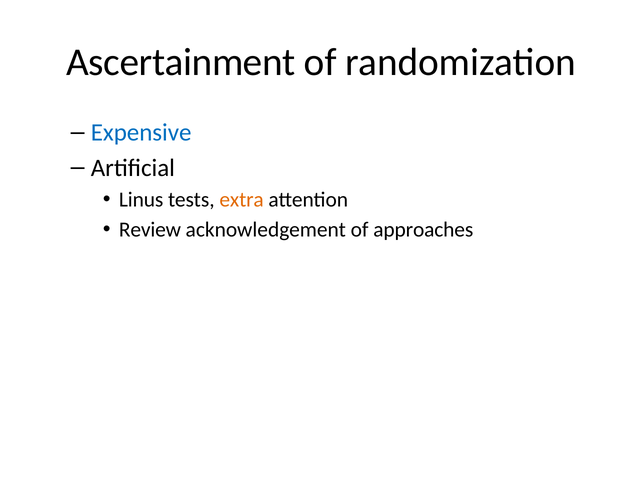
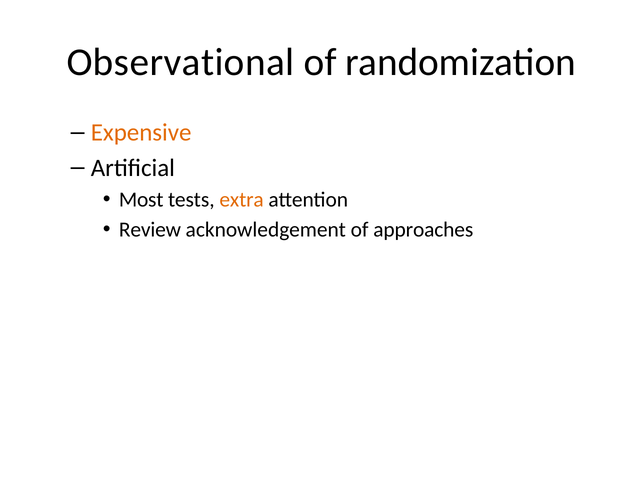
Ascertainment: Ascertainment -> Observational (180, 62)
Expensive colour: blue -> orange (141, 132)
Linus: Linus -> Most (141, 199)
